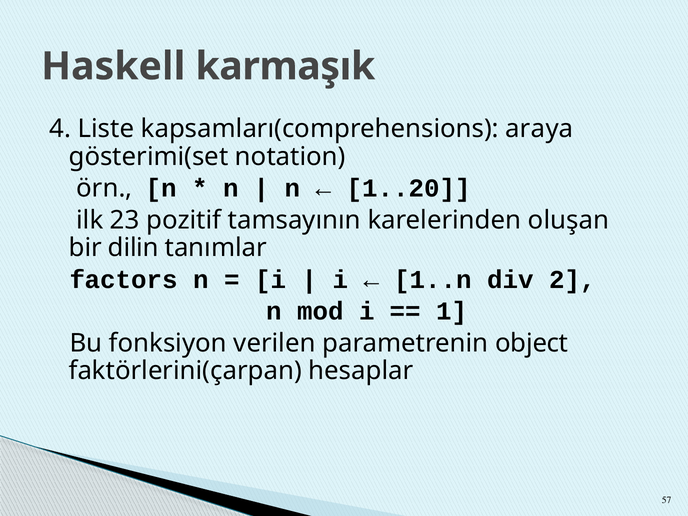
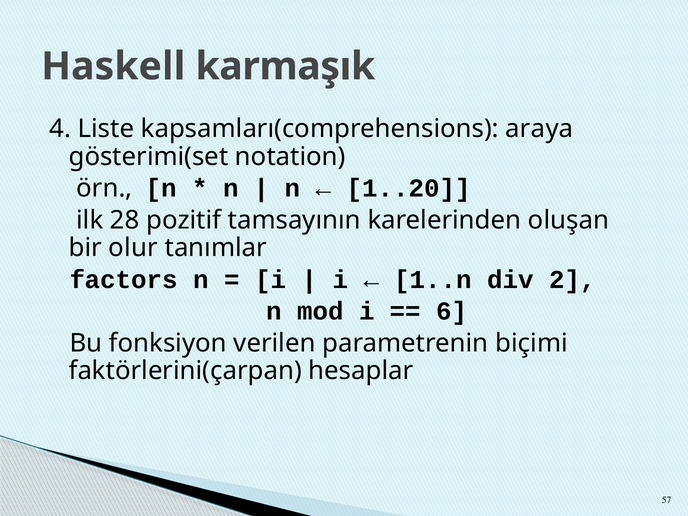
23: 23 -> 28 (125, 220)
dilin: dilin -> olur (133, 248)
1: 1 -> 6 (452, 311)
object: object -> biçimi (532, 343)
